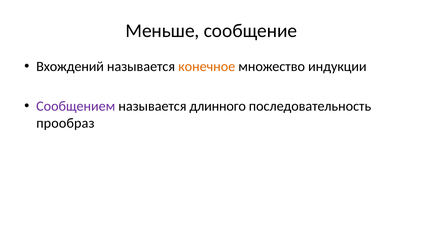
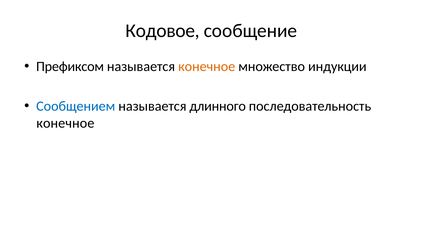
Меньше: Меньше -> Кодовое (163, 31)
Вхождений: Вхождений -> Префиксом (70, 67)
Сообщением colour: purple -> blue (76, 106)
прообраз: прообраз -> конечное (65, 123)
